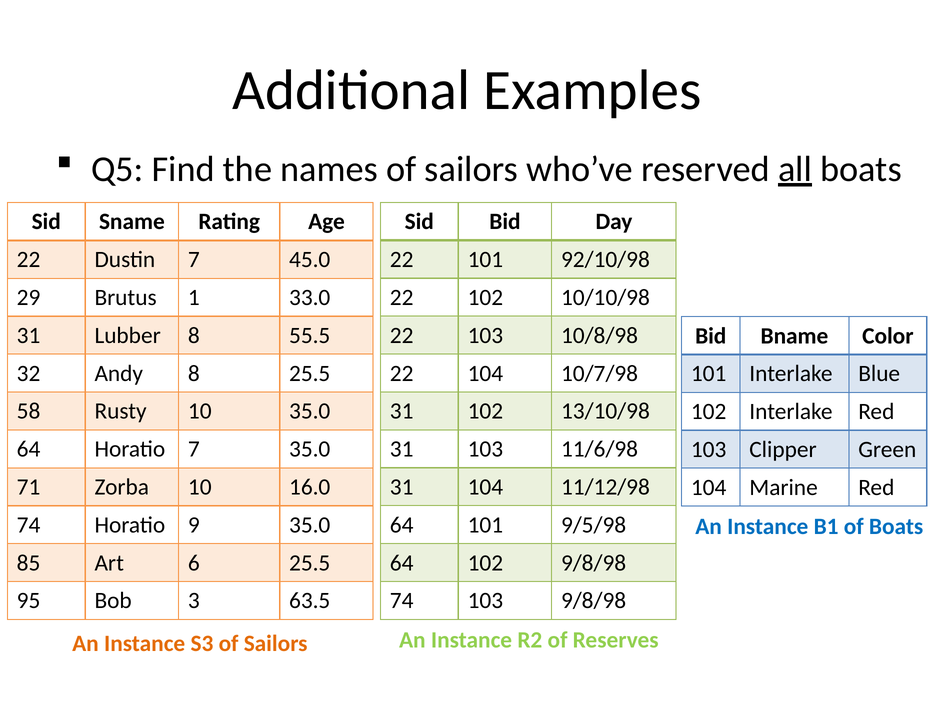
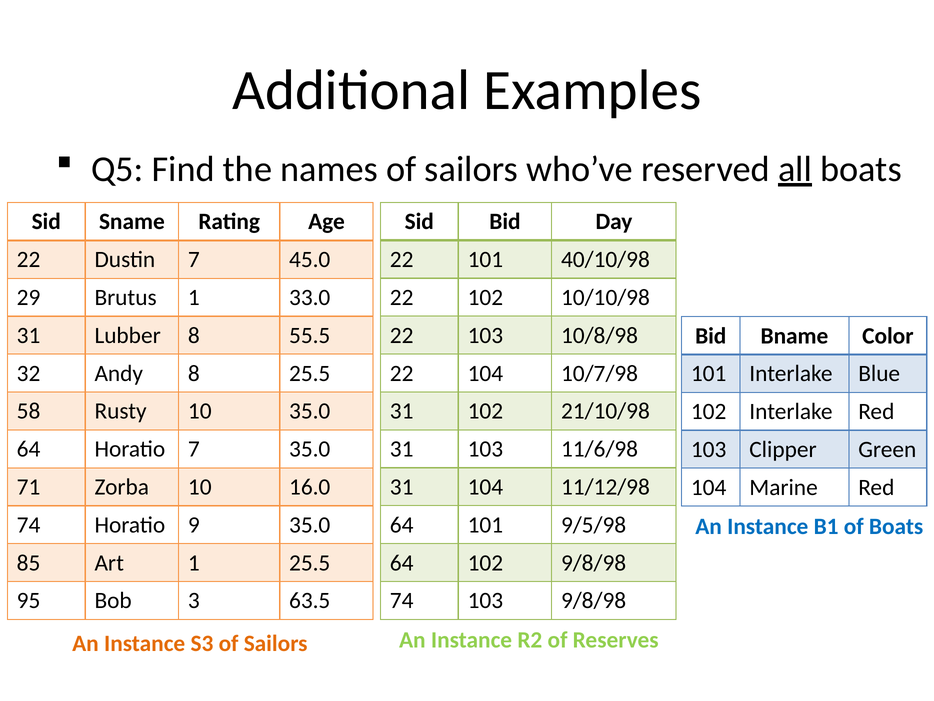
92/10/98: 92/10/98 -> 40/10/98 (605, 259)
13/10/98: 13/10/98 -> 21/10/98 (605, 411)
Art 6: 6 -> 1 (194, 562)
